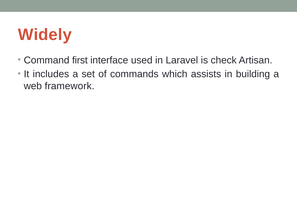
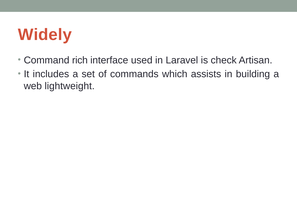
first: first -> rich (80, 60)
framework: framework -> lightweight (70, 86)
